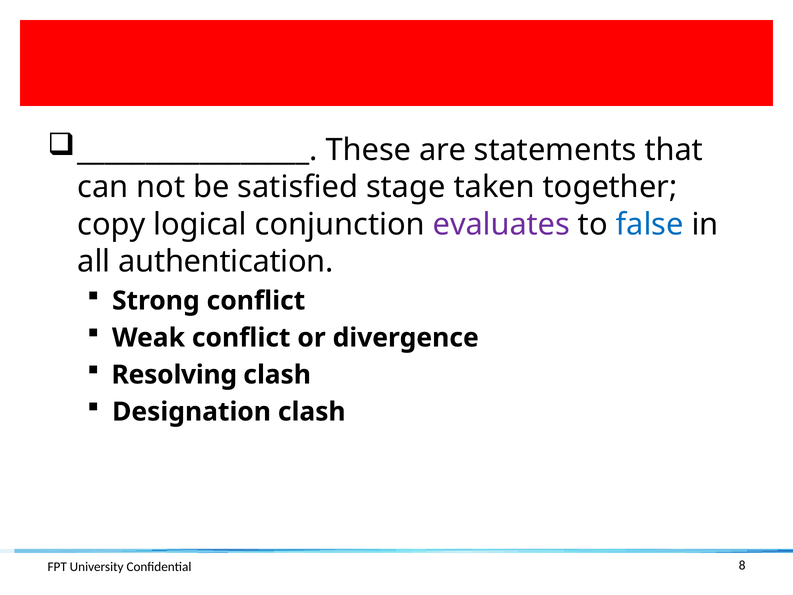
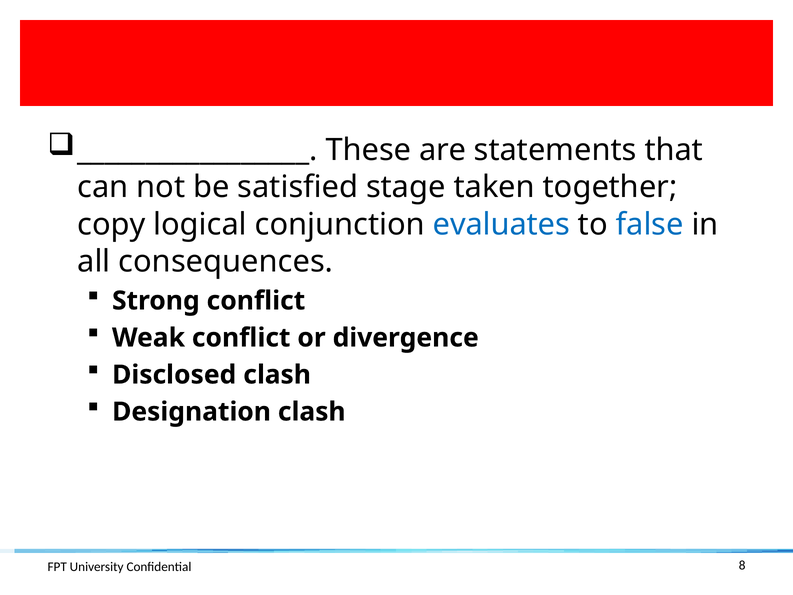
evaluates colour: purple -> blue (501, 224)
authentication: authentication -> consequences (226, 261)
Resolving: Resolving -> Disclosed (174, 375)
